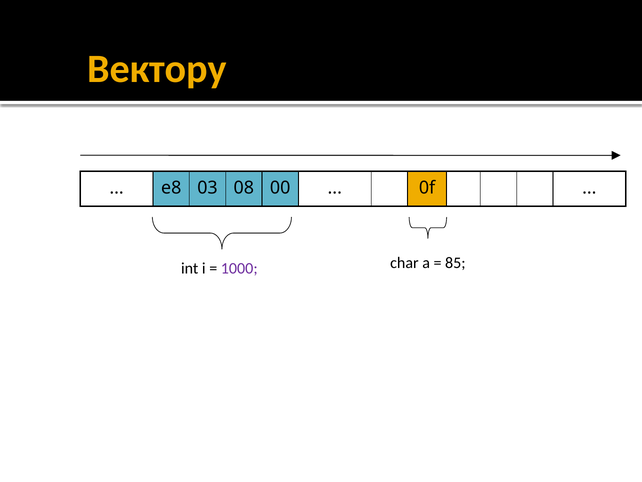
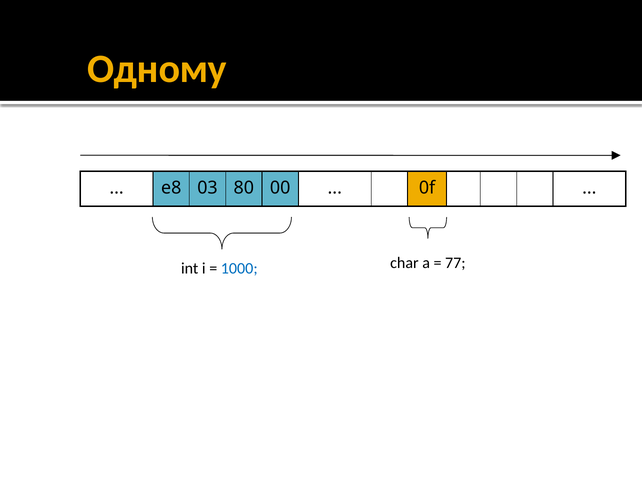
Вектору: Вектору -> Одному (157, 69)
08: 08 -> 80 (244, 188)
1000 colour: purple -> blue (239, 268)
85: 85 -> 77 (455, 263)
